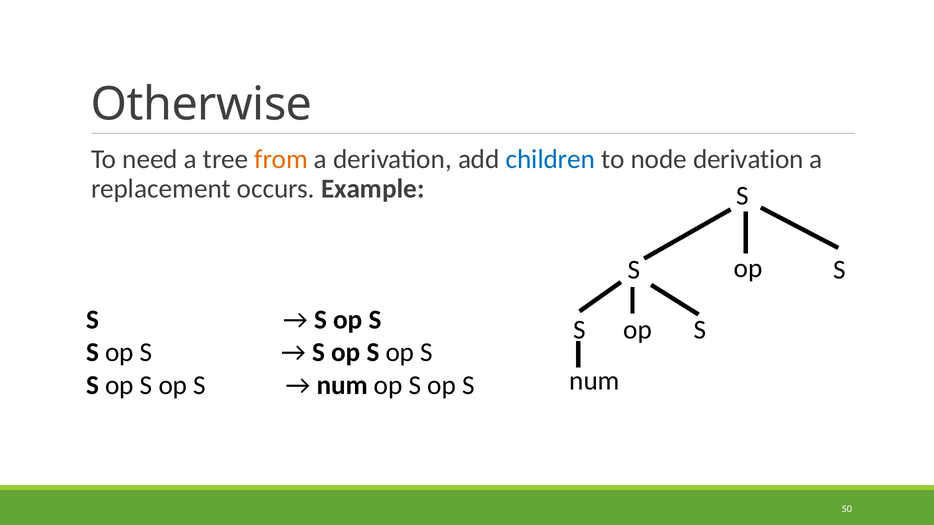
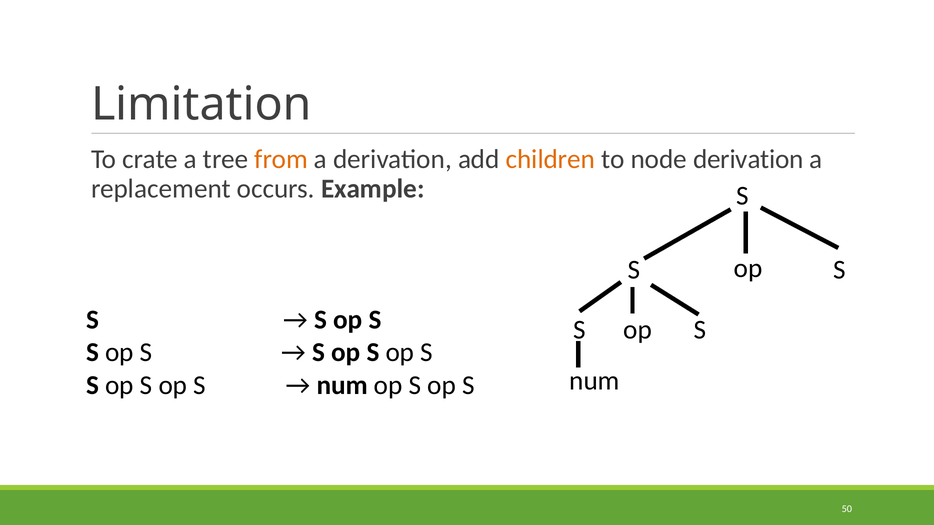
Otherwise: Otherwise -> Limitation (201, 105)
need: need -> crate (150, 159)
children colour: blue -> orange (550, 159)
